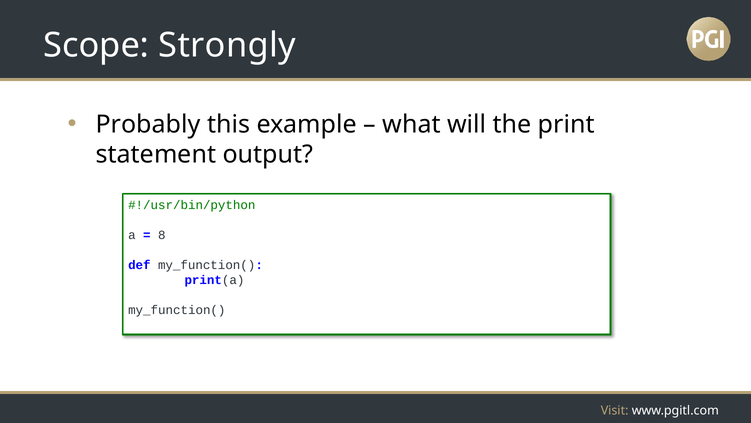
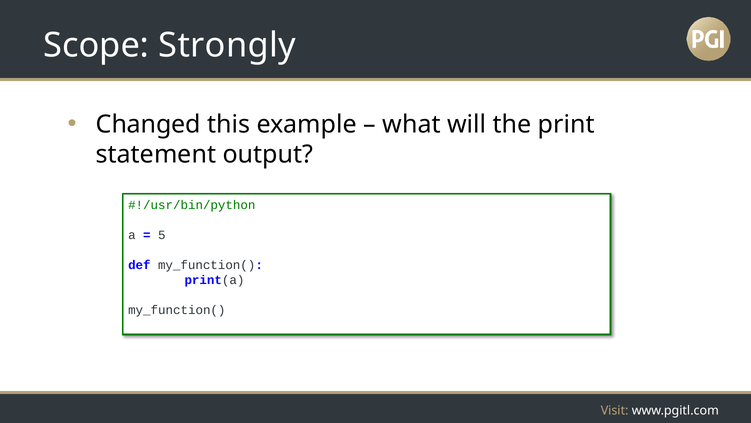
Probably: Probably -> Changed (148, 124)
8: 8 -> 5 (162, 235)
